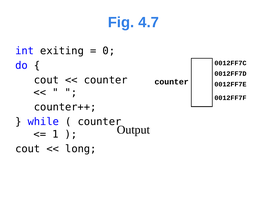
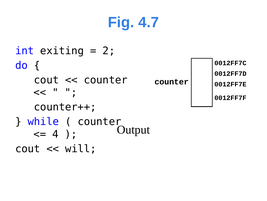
0: 0 -> 2 (109, 51)
1: 1 -> 4 (55, 134)
long: long -> will (81, 148)
